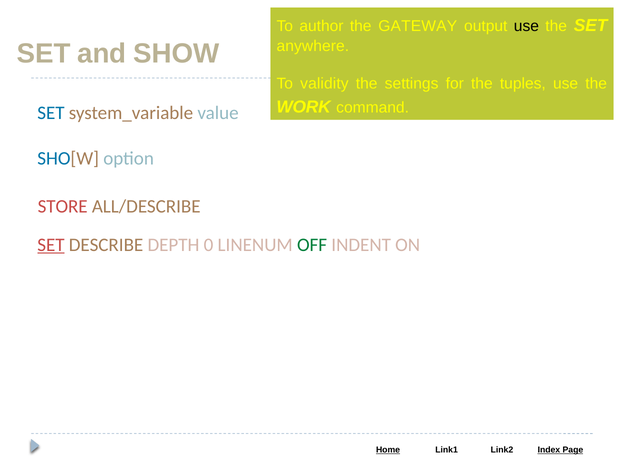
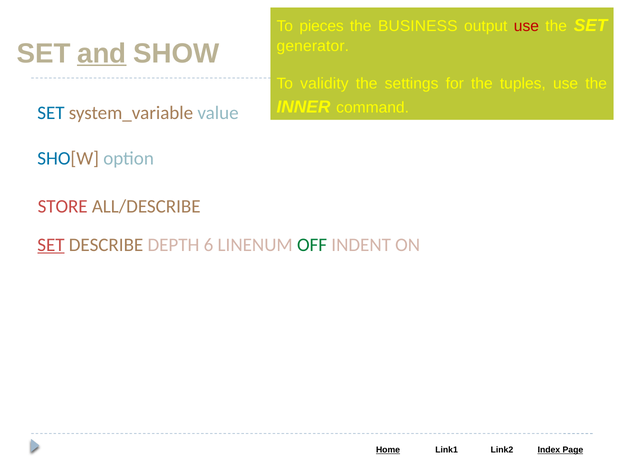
author: author -> pieces (322, 26)
GATEWAY: GATEWAY -> BUSINESS (418, 26)
use colour: black -> red (526, 26)
anywhere: anywhere -> generator (313, 46)
and underline: none -> present (102, 53)
WORK: WORK -> INNER (303, 107)
0: 0 -> 6 (209, 245)
